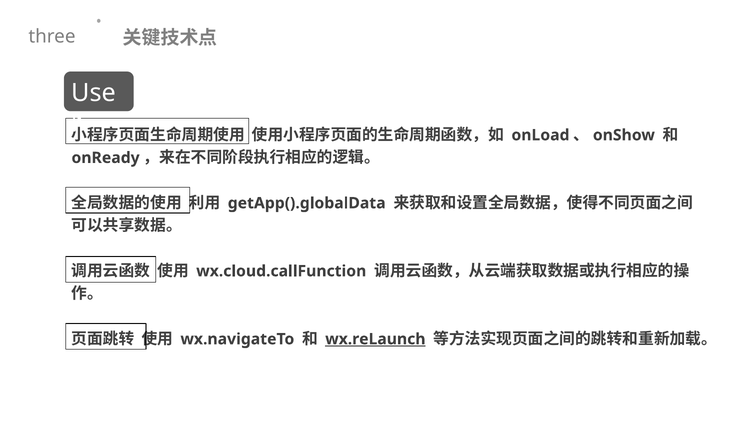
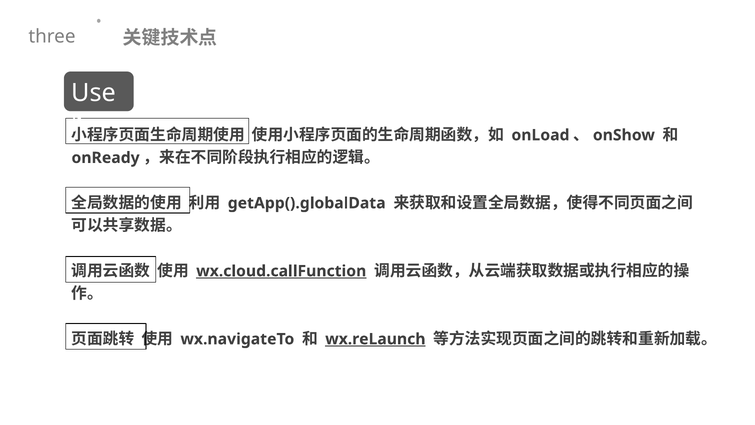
wx.cloud.callFunction underline: none -> present (281, 271)
